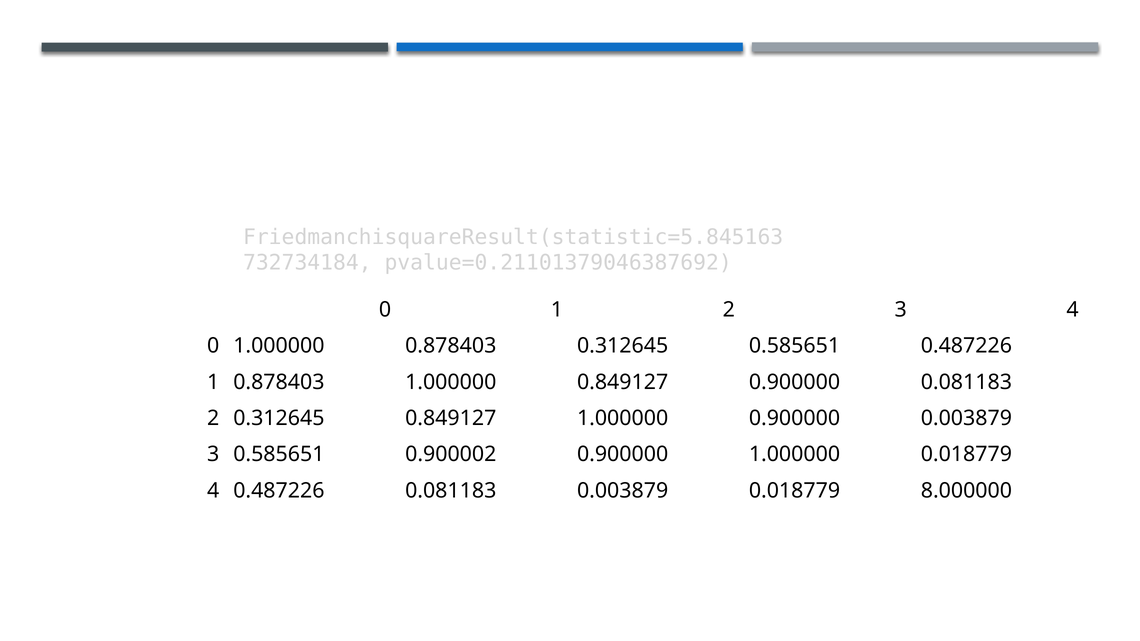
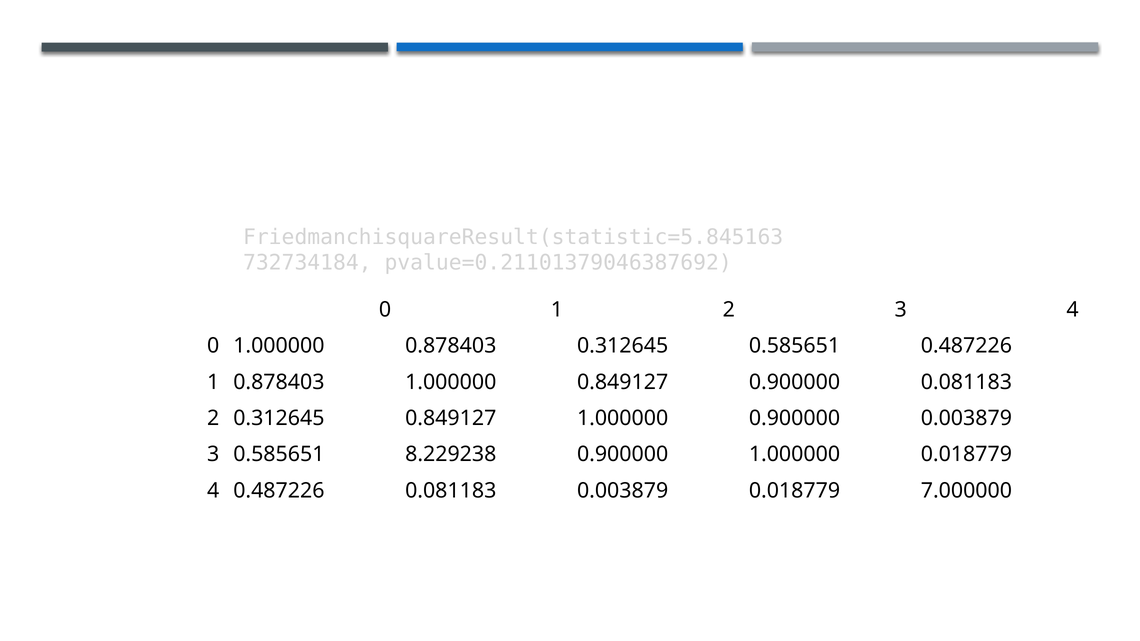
0.900002: 0.900002 -> 8.229238 (451, 455)
8.000000: 8.000000 -> 7.000000 (966, 491)
